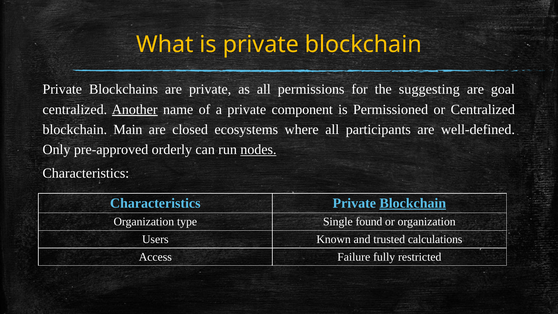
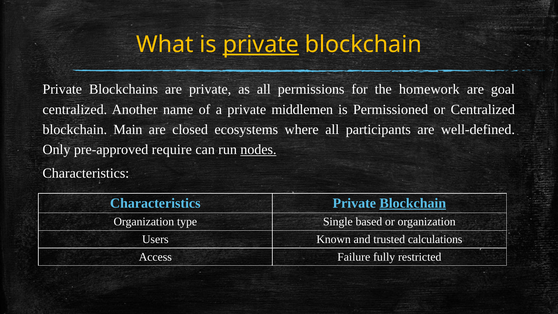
private underline: none -> present (261, 44)
suggesting: suggesting -> homework (429, 89)
Another underline: present -> none (135, 109)
component: component -> middlemen (302, 109)
orderly: orderly -> require (172, 150)
found: found -> based (369, 222)
